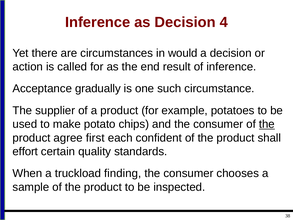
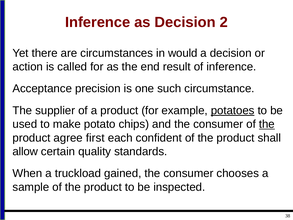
4: 4 -> 2 (224, 22)
gradually: gradually -> precision (98, 89)
potatoes underline: none -> present (233, 110)
effort: effort -> allow (25, 151)
finding: finding -> gained (123, 173)
